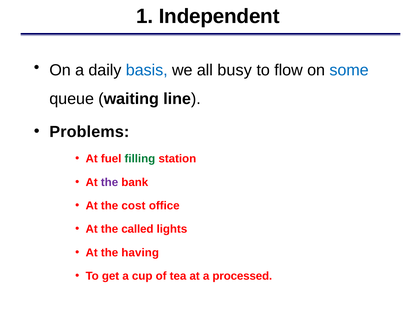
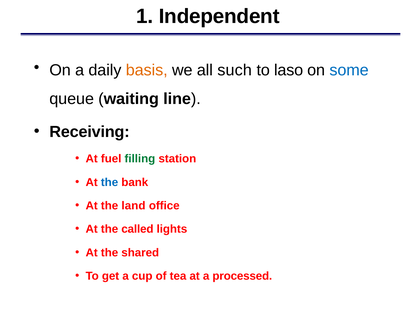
basis colour: blue -> orange (147, 70)
busy: busy -> such (235, 70)
flow: flow -> laso (289, 70)
Problems: Problems -> Receiving (89, 132)
the colour: purple -> blue (110, 183)
cost: cost -> land (133, 206)
having: having -> shared (140, 253)
